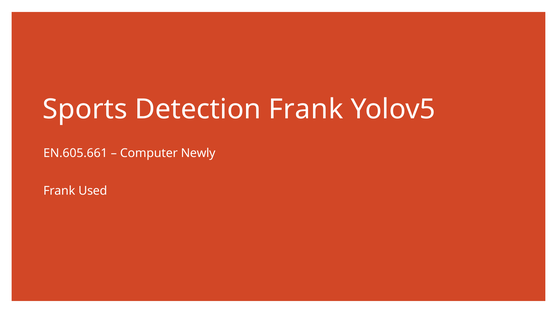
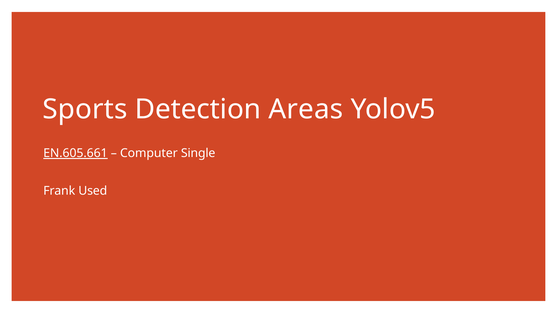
Detection Frank: Frank -> Areas (306, 109)
EN.605.661 underline: none -> present (75, 153)
Newly: Newly -> Single (198, 153)
